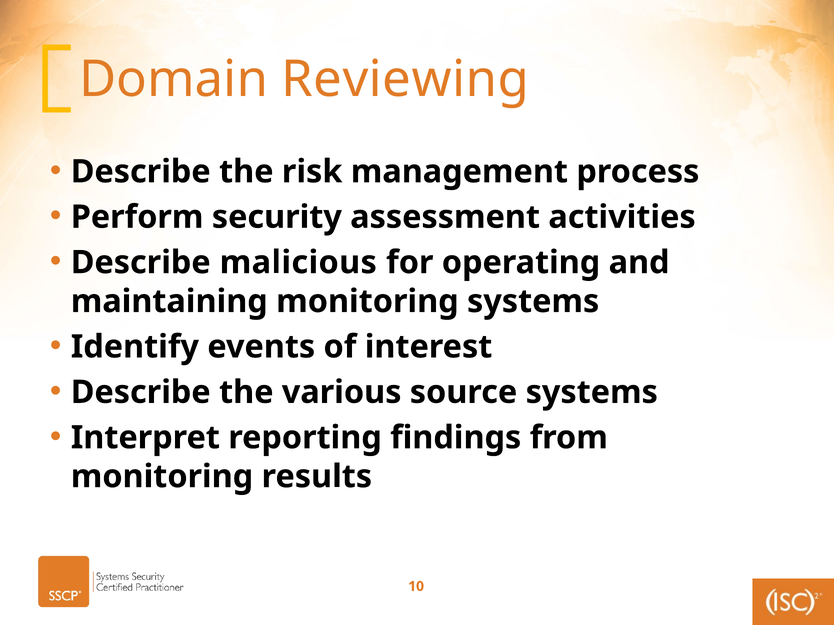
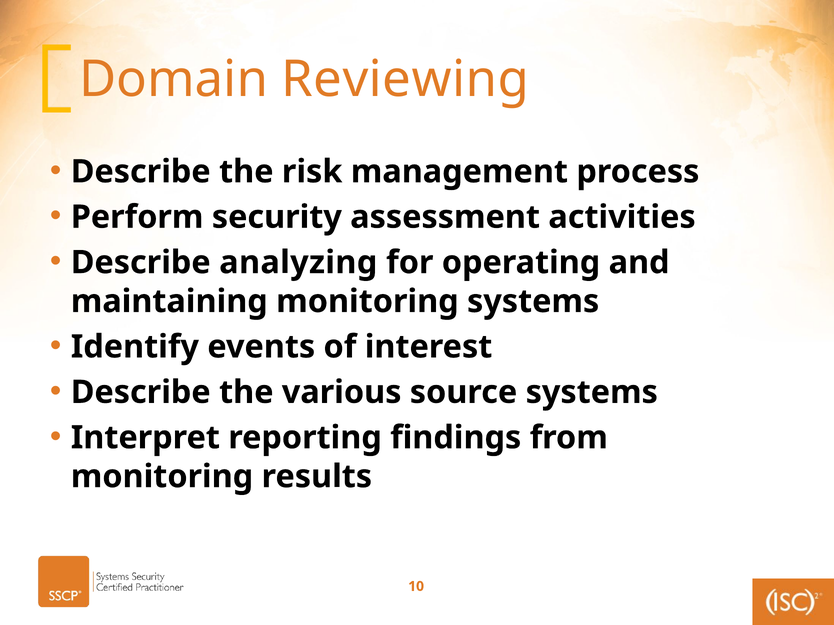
malicious: malicious -> analyzing (298, 263)
